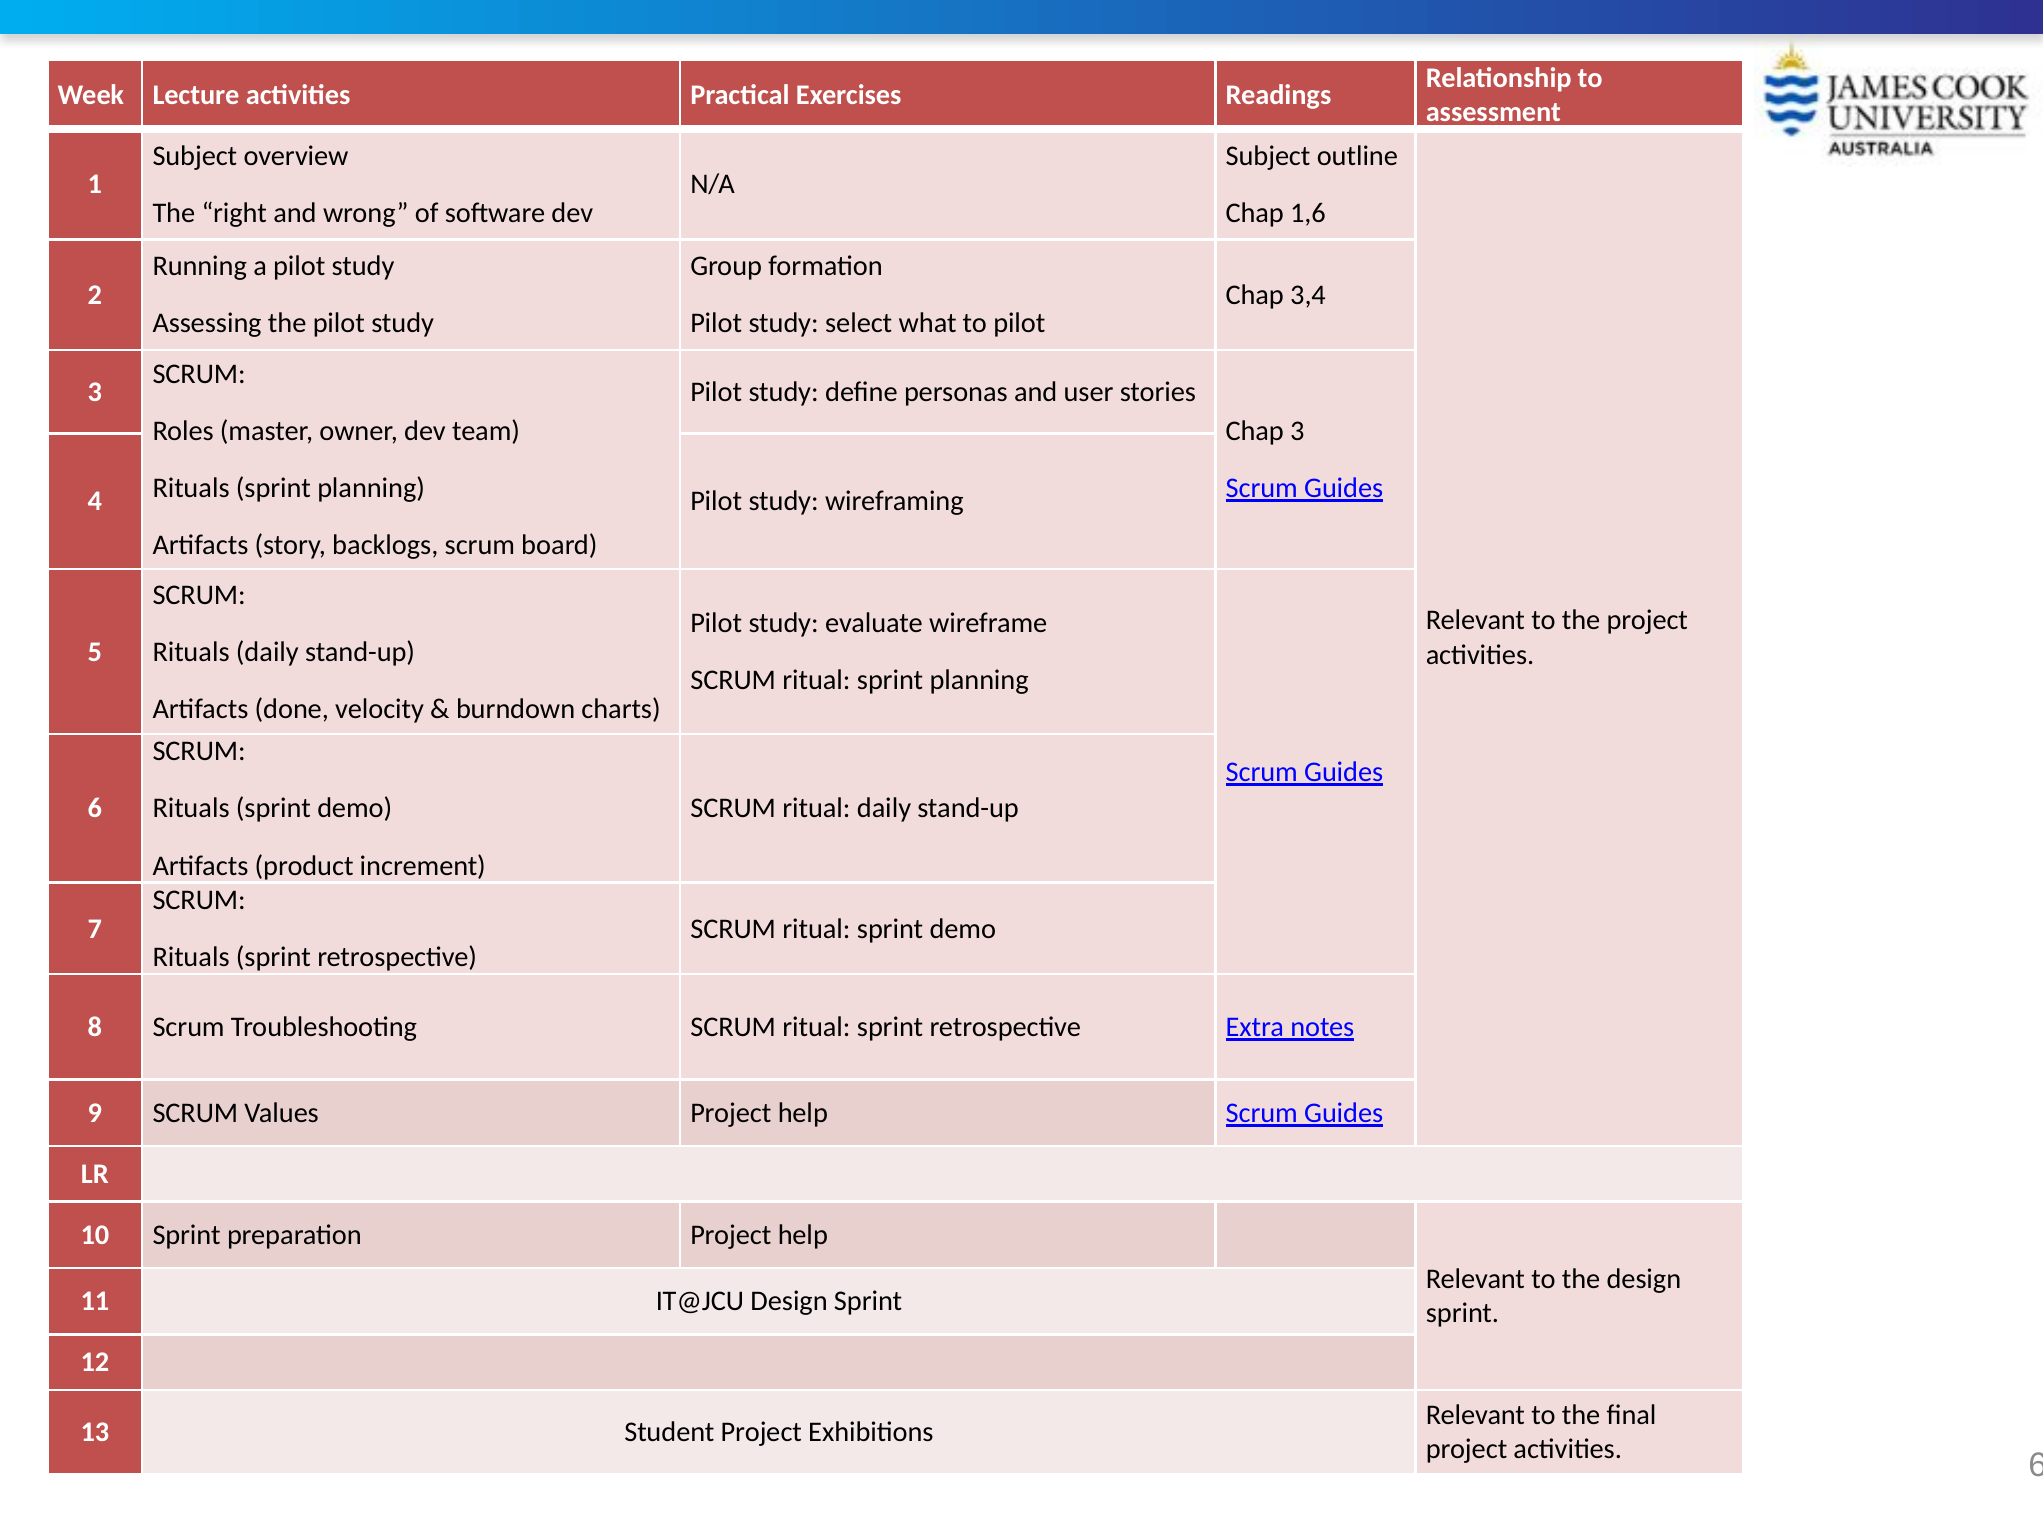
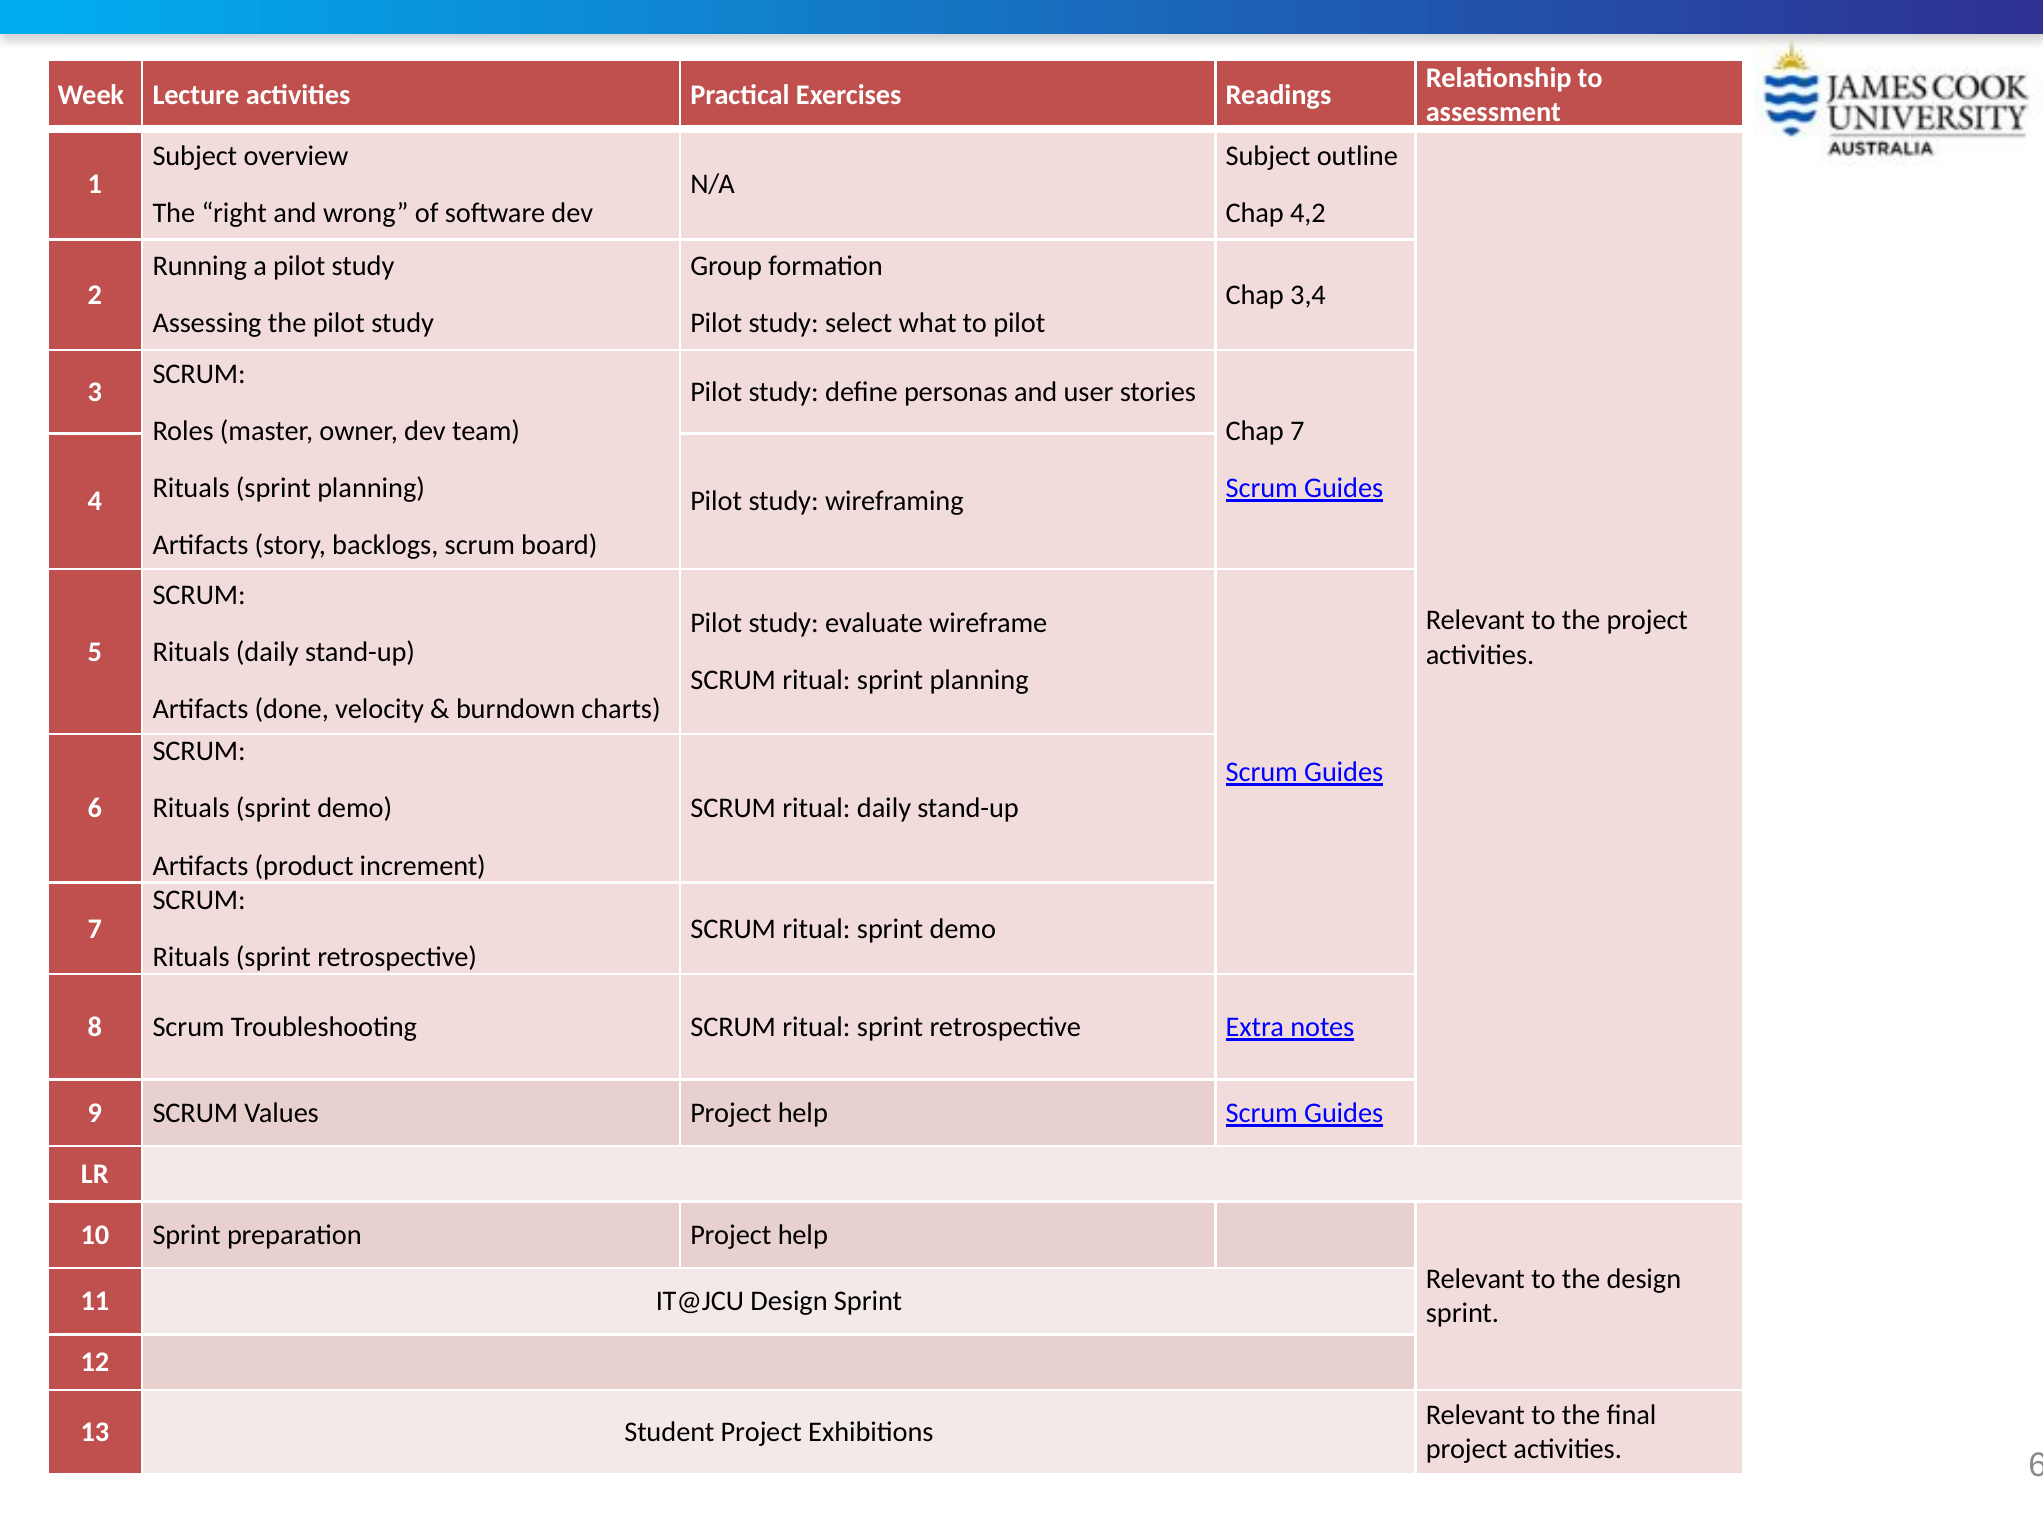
1,6: 1,6 -> 4,2 (1308, 213)
Chap 3: 3 -> 7 (1297, 431)
